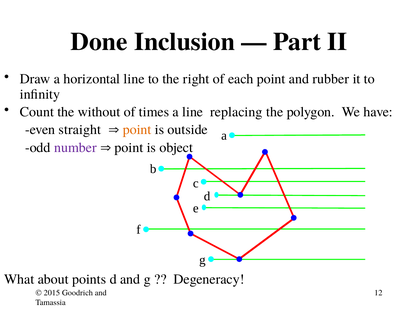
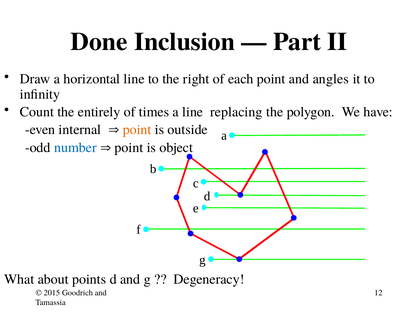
rubber: rubber -> angles (331, 79)
without: without -> entirely (99, 112)
straight: straight -> internal (80, 130)
number colour: purple -> blue (75, 148)
